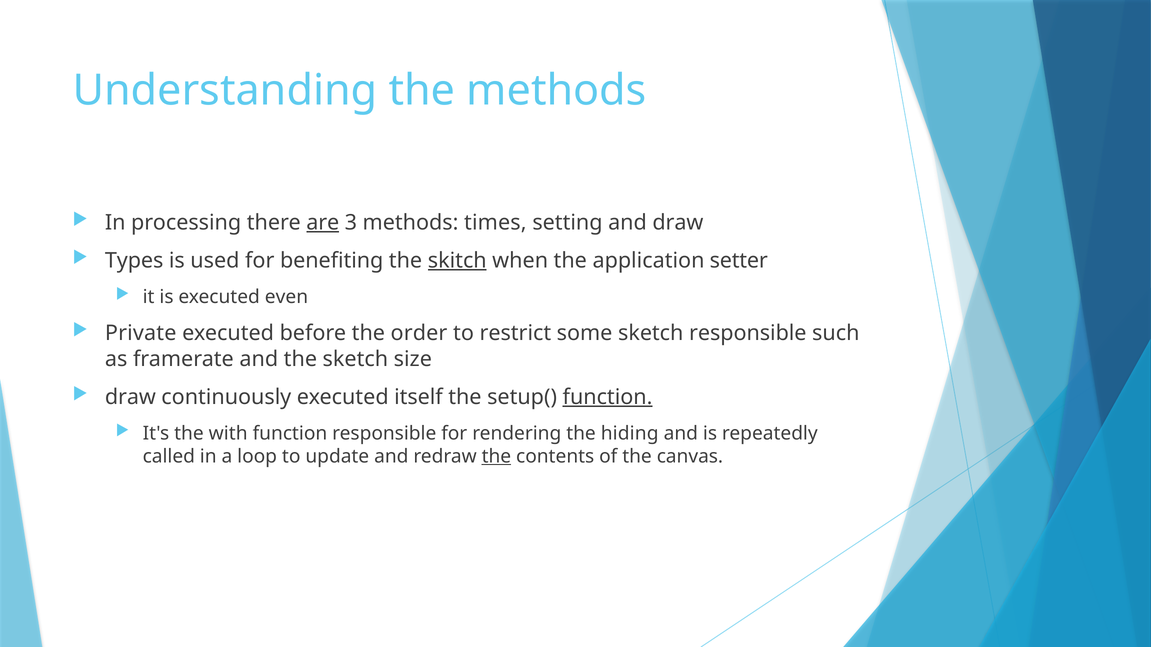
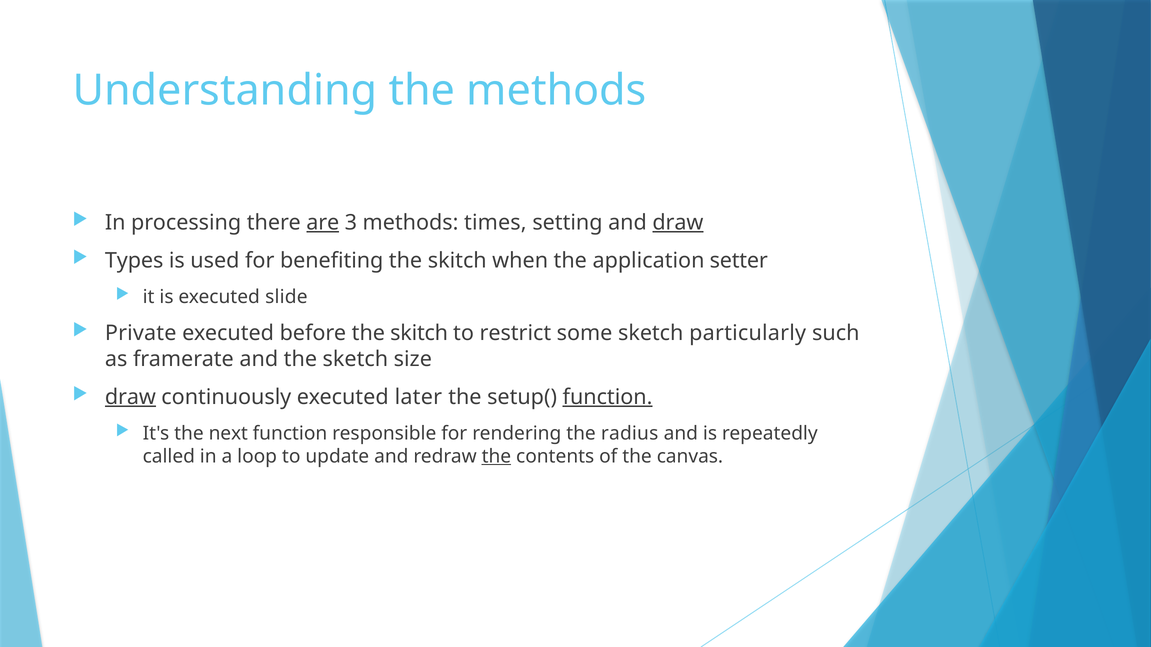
draw underline: none -> present (678, 223)
skitch underline: present -> none (457, 261)
even: even -> slide (286, 297)
before the order: order -> skitch (419, 334)
sketch responsible: responsible -> particularly (748, 334)
draw underline: none -> present (130, 397)
itself: itself -> later (418, 397)
with: with -> next (228, 434)
hiding: hiding -> radius (630, 434)
